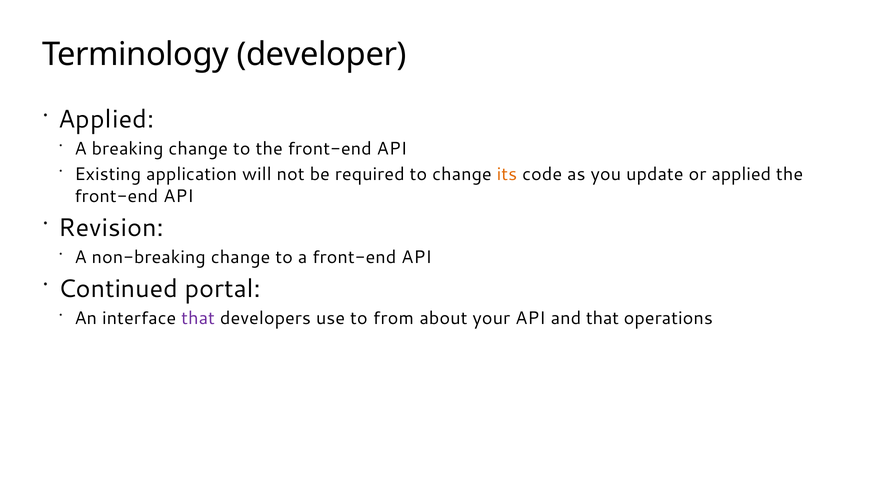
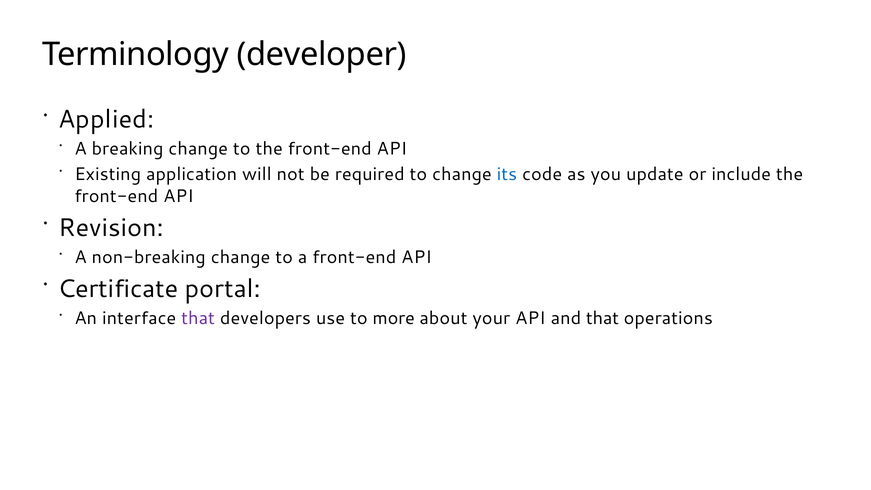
its colour: orange -> blue (507, 174)
or applied: applied -> include (741, 174)
Continued: Continued -> Certificate (118, 289)
from: from -> more (394, 318)
